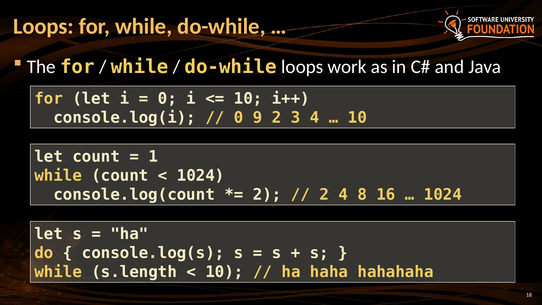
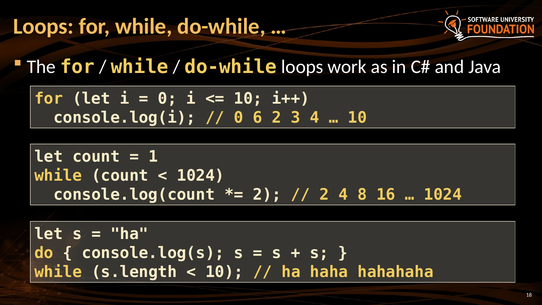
9: 9 -> 6 (258, 118)
